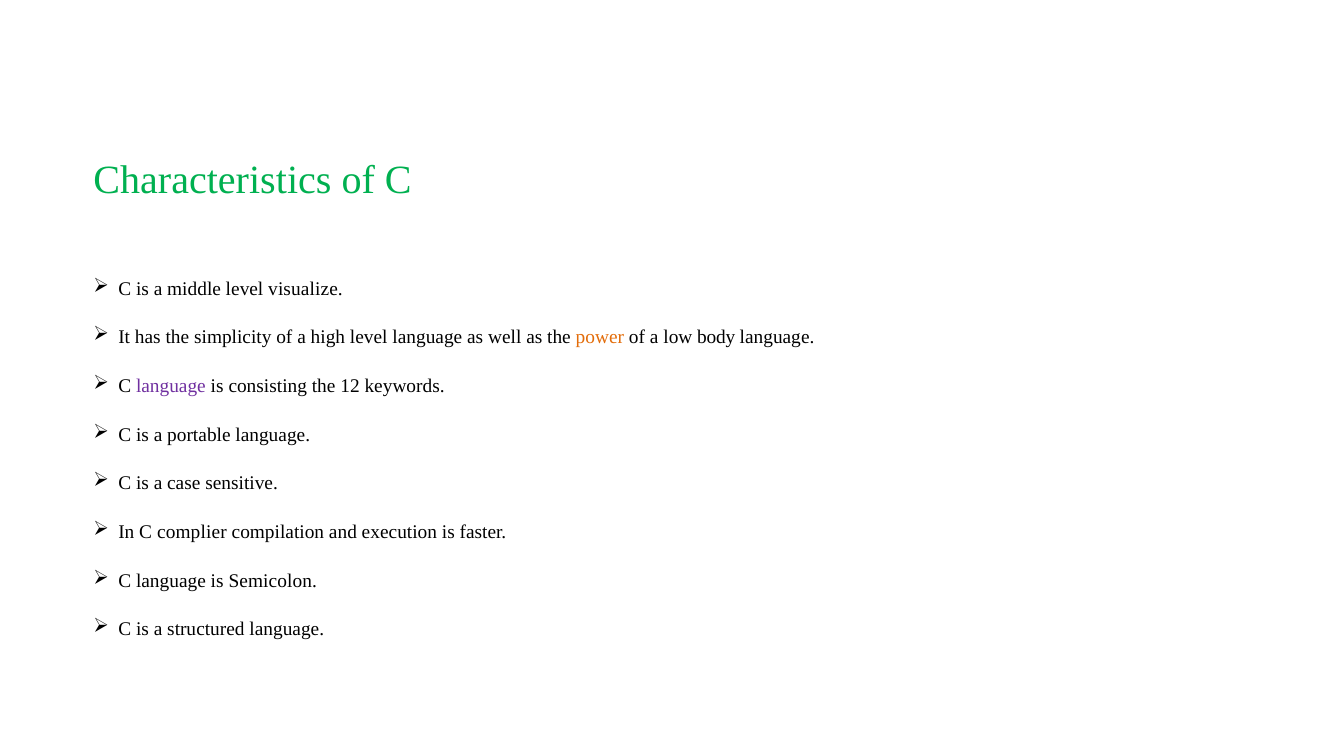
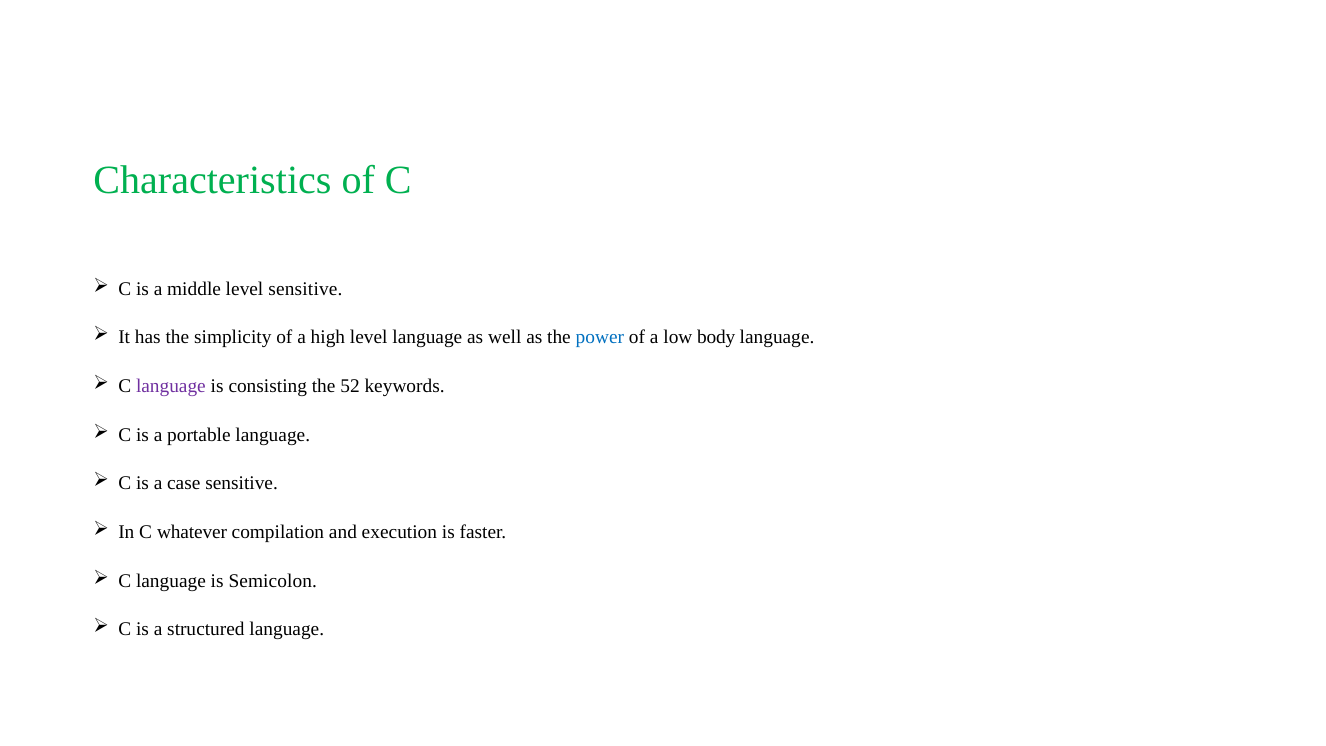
level visualize: visualize -> sensitive (305, 289)
power colour: orange -> blue (600, 337)
12: 12 -> 52 (350, 386)
complier: complier -> whatever (192, 532)
